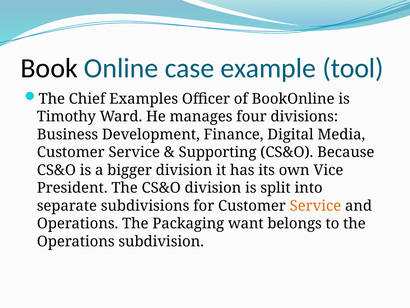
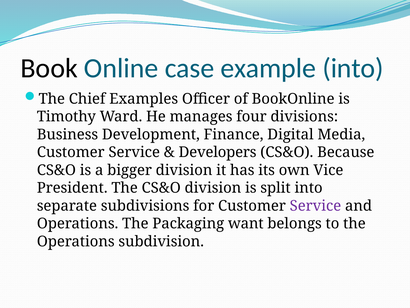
example tool: tool -> into (353, 68)
Supporting: Supporting -> Developers (218, 152)
Service colour: orange -> purple (315, 206)
